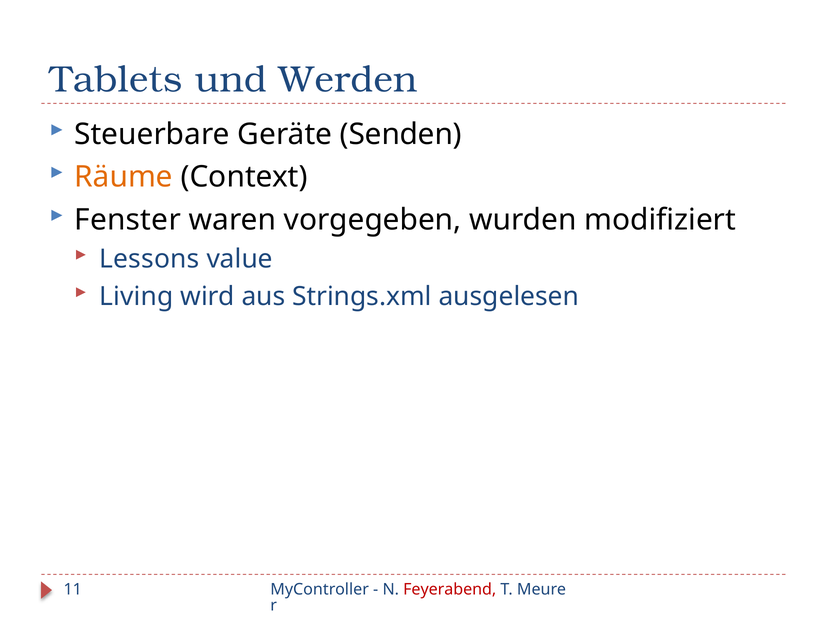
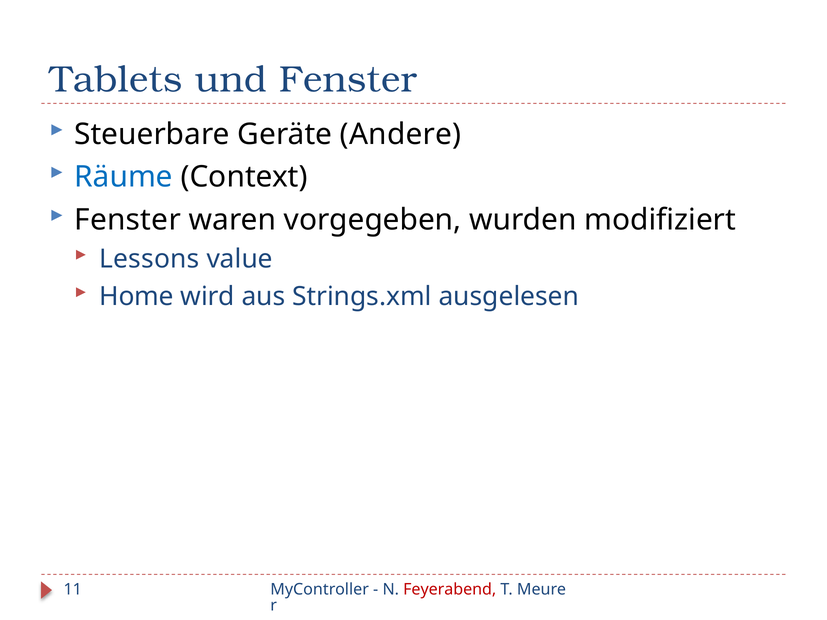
und Werden: Werden -> Fenster (348, 80)
Senden: Senden -> Andere (401, 134)
Räume colour: orange -> blue (124, 177)
Living: Living -> Home (136, 296)
